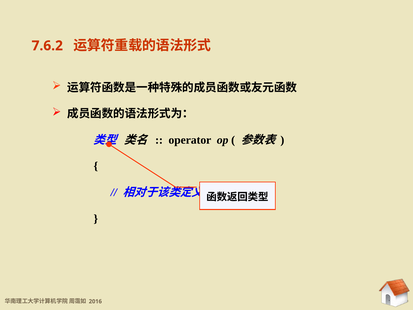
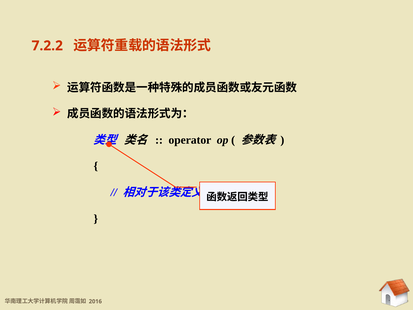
7.6.2: 7.6.2 -> 7.2.2 (47, 46)
